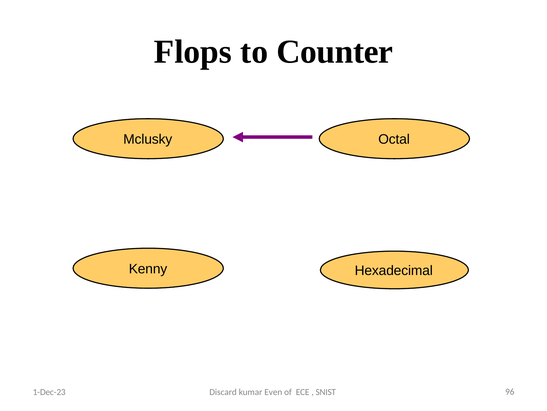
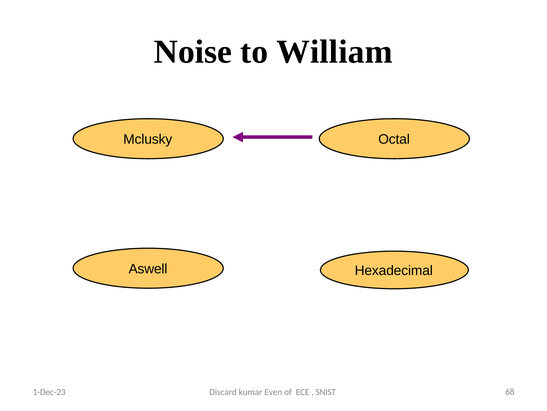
Flops: Flops -> Noise (193, 52)
Counter: Counter -> William (334, 52)
Kenny: Kenny -> Aswell (148, 268)
96: 96 -> 68 (510, 391)
